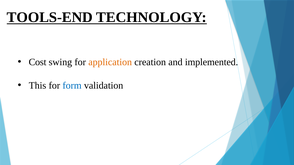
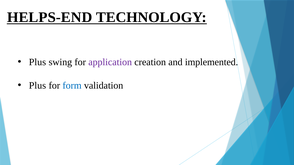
TOOLS-END: TOOLS-END -> HELPS-END (50, 17)
Cost: Cost -> Plus (37, 62)
application colour: orange -> purple (110, 62)
This: This -> Plus (37, 86)
